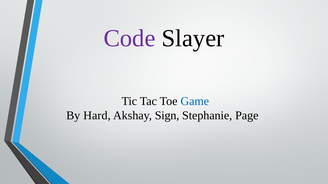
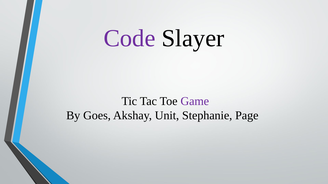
Game colour: blue -> purple (195, 101)
Hard: Hard -> Goes (97, 116)
Sign: Sign -> Unit (167, 116)
